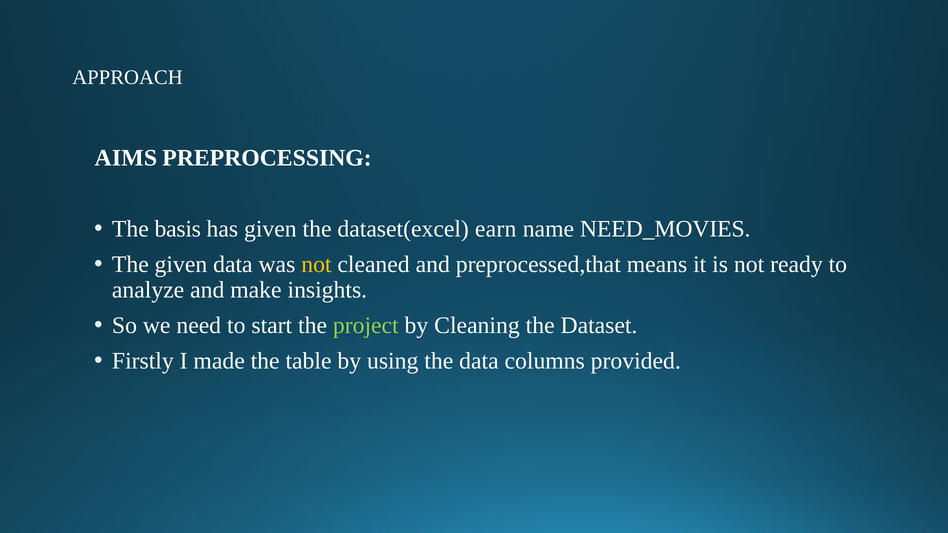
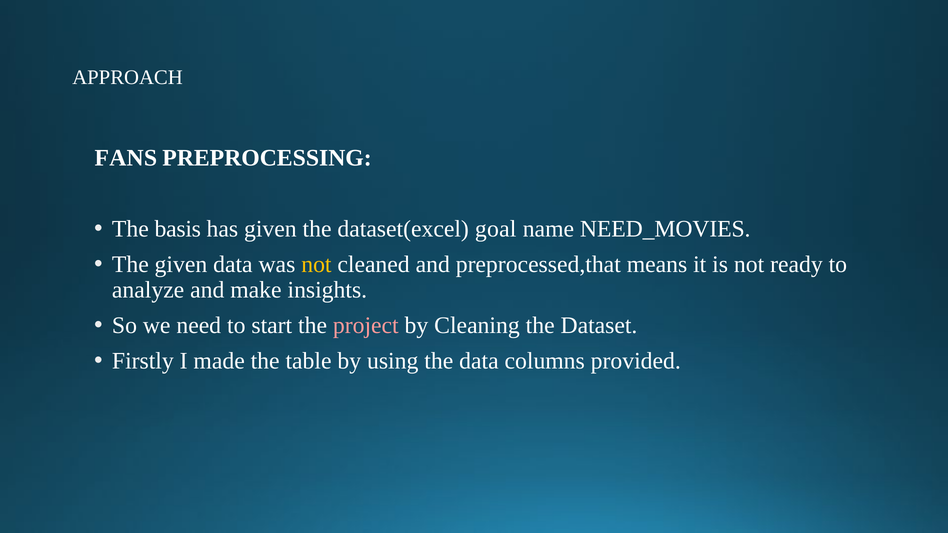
AIMS: AIMS -> FANS (126, 158)
earn: earn -> goal (496, 229)
project colour: light green -> pink (366, 326)
